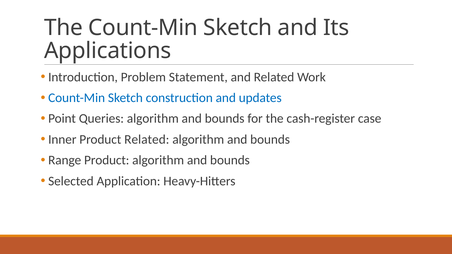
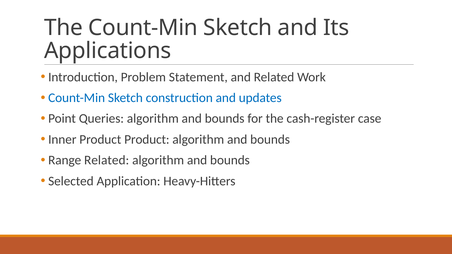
Product Related: Related -> Product (147, 140)
Range Product: Product -> Related (107, 160)
